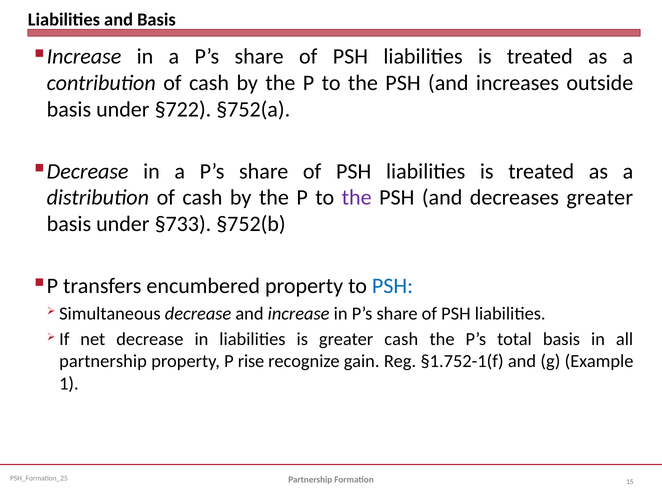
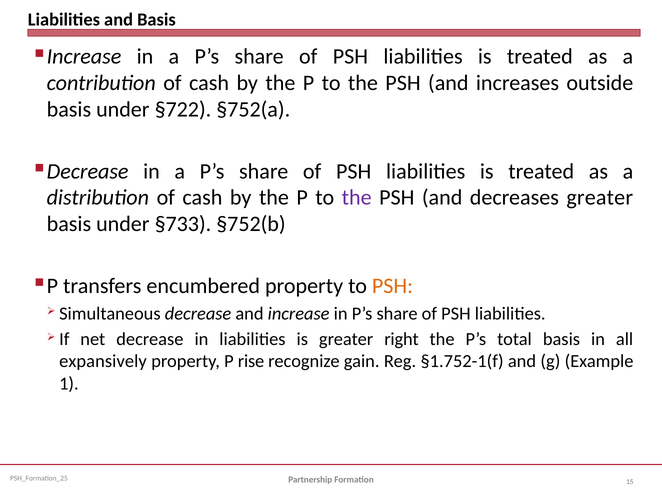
PSH colour: blue -> orange (393, 286)
greater cash: cash -> right (401, 340)
partnership: partnership -> expansively (103, 362)
